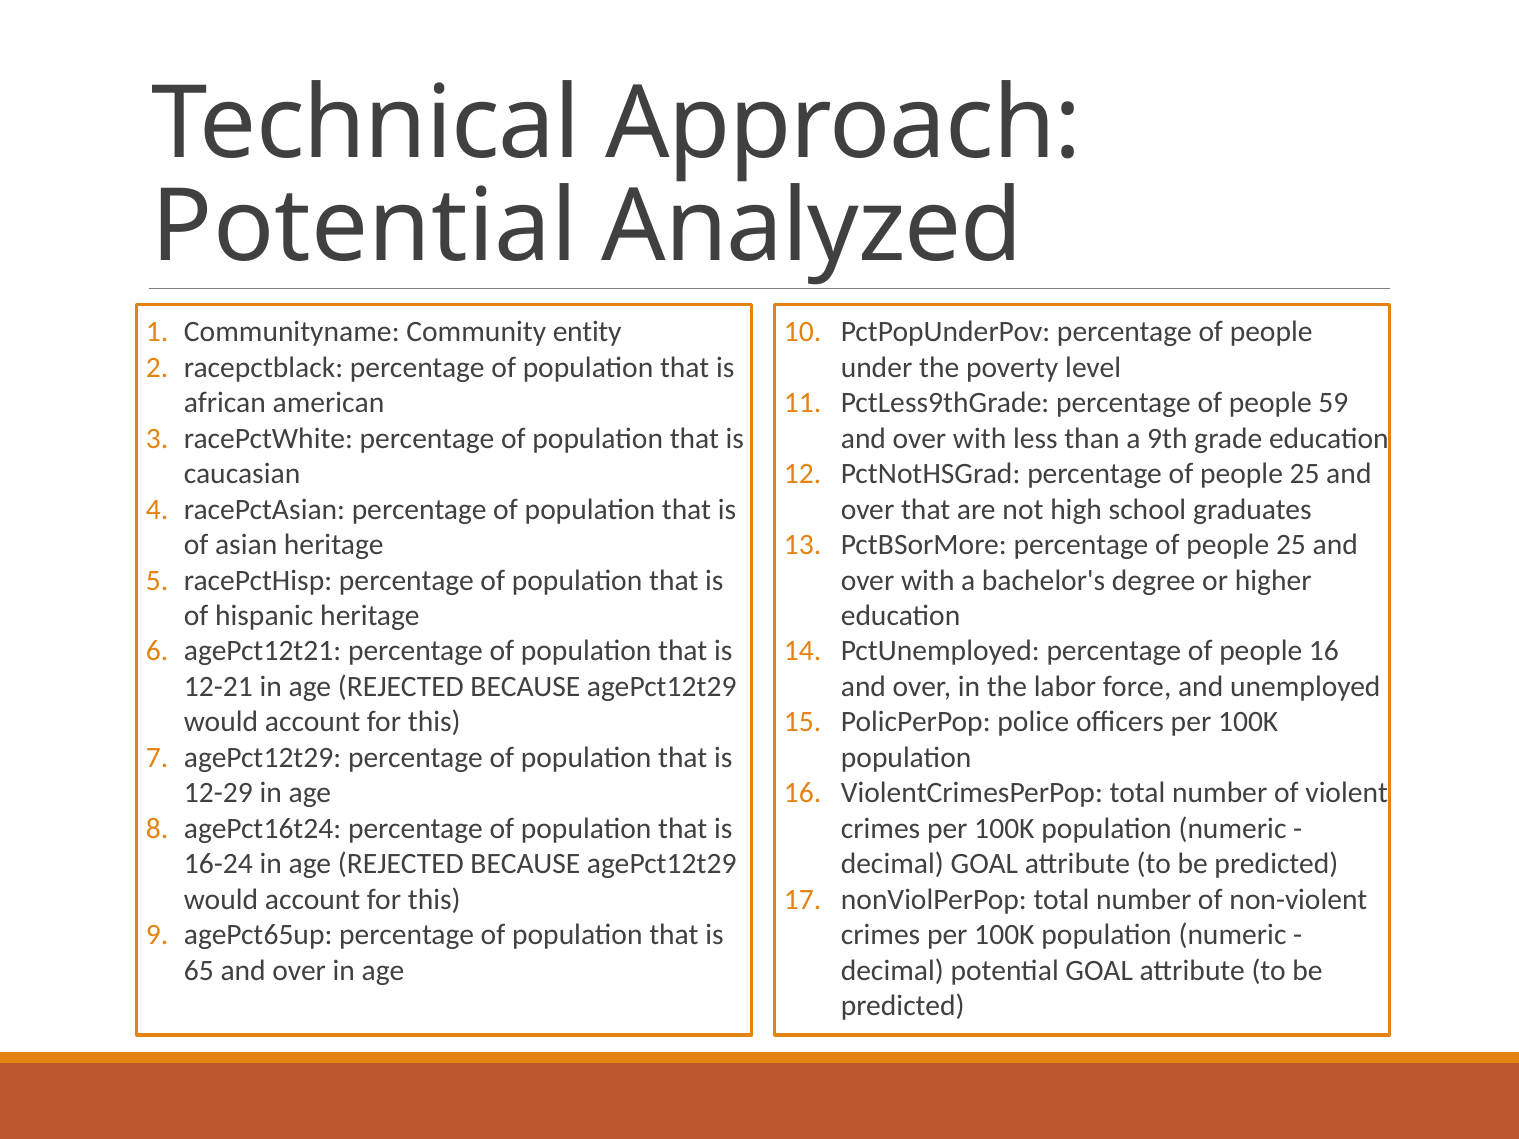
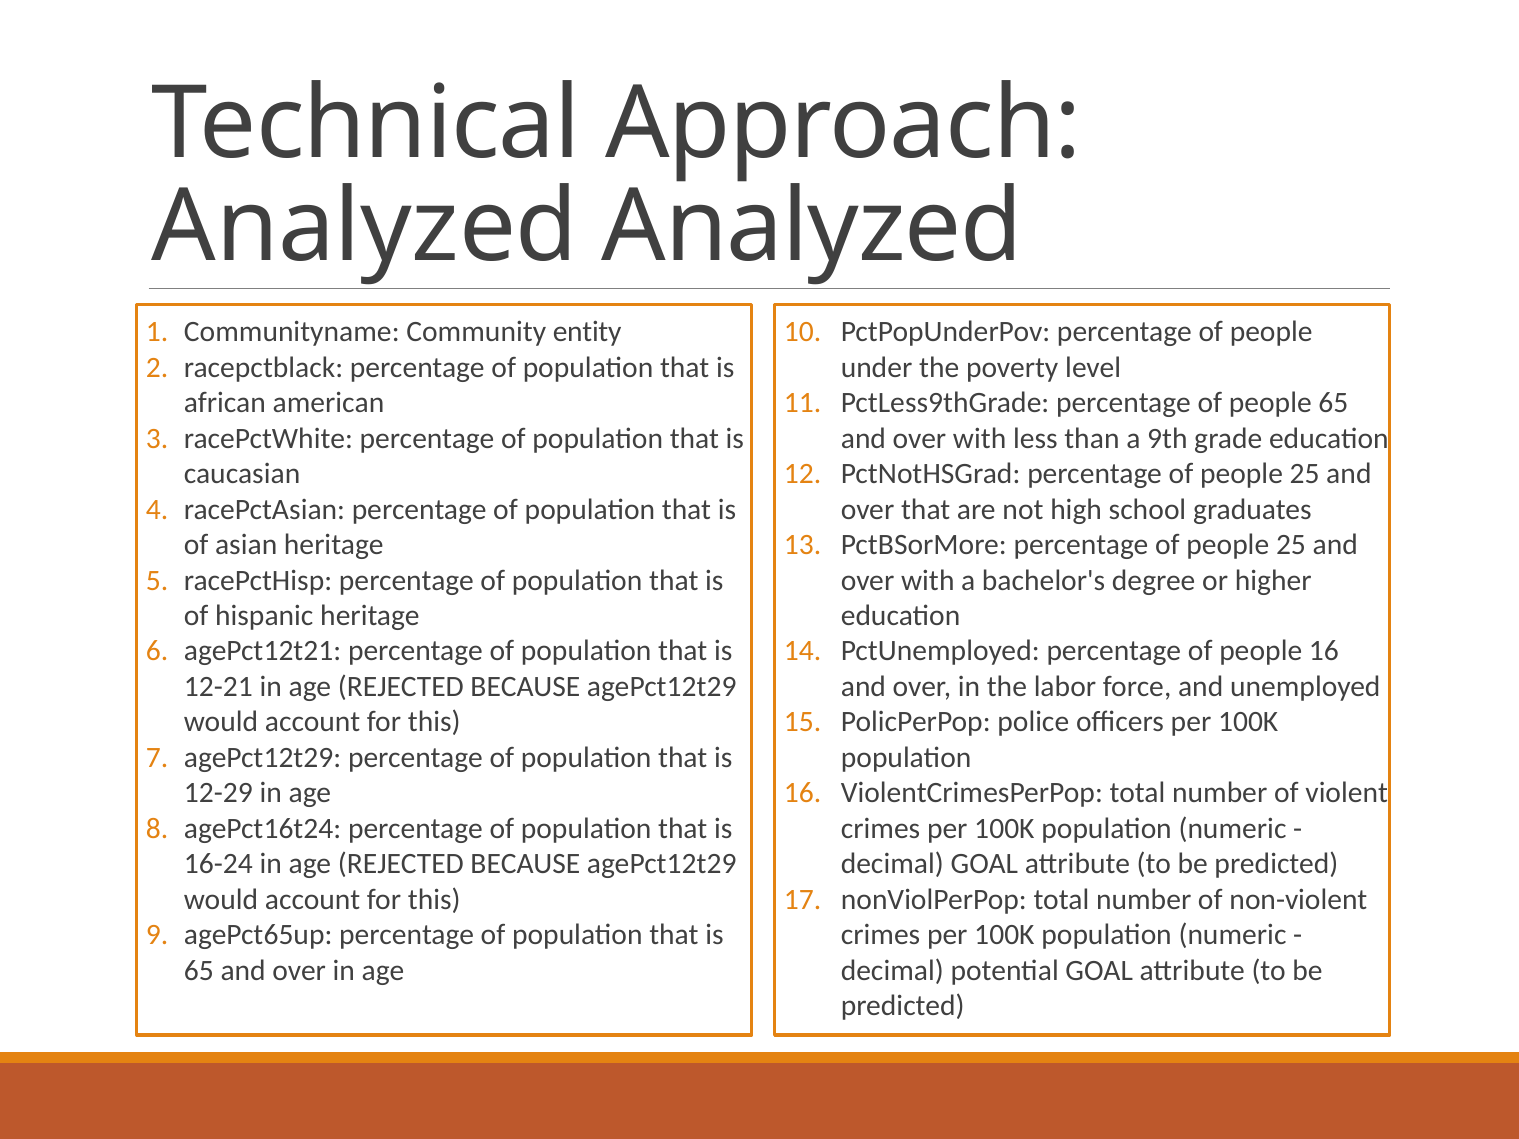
Potential: Potential -> Analyzed (365, 227)
people 59: 59 -> 65 (1333, 403)
